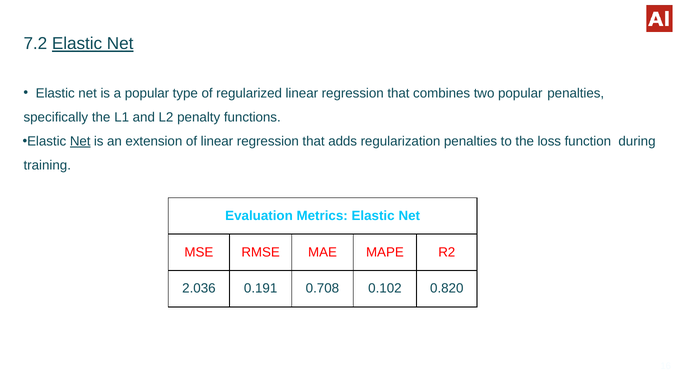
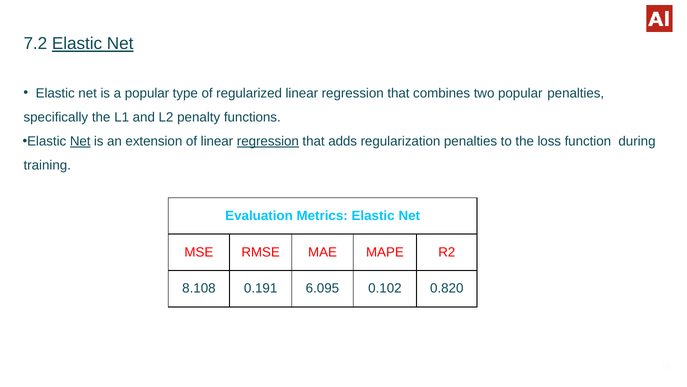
regression underline: none -> present (268, 141)
2.036: 2.036 -> 8.108 (199, 288)
0.708: 0.708 -> 6.095 (322, 288)
